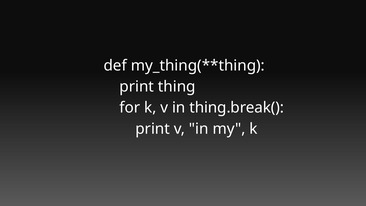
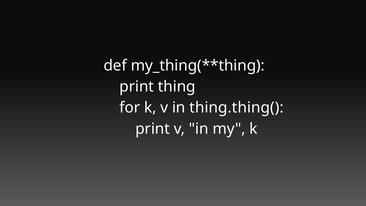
thing.break(: thing.break( -> thing.thing( (237, 108)
